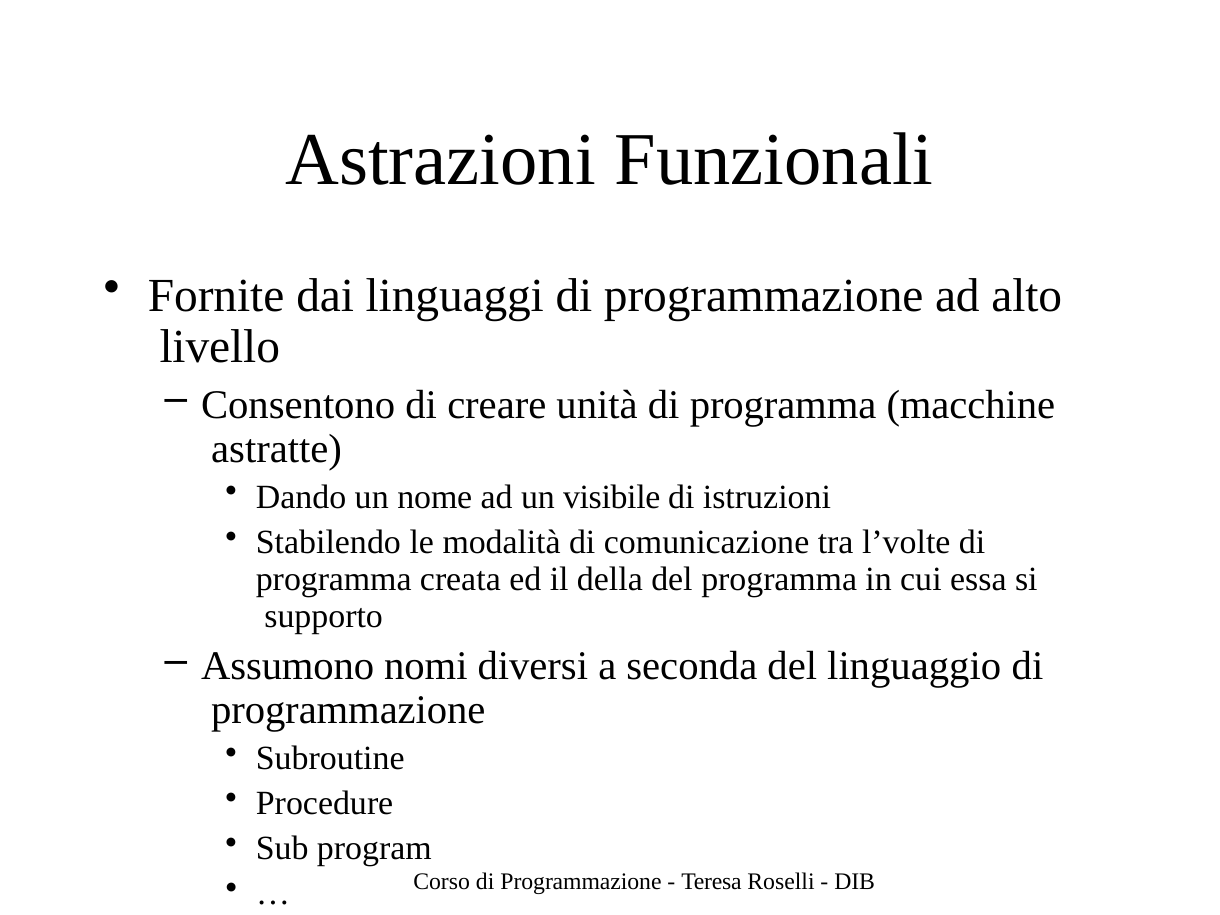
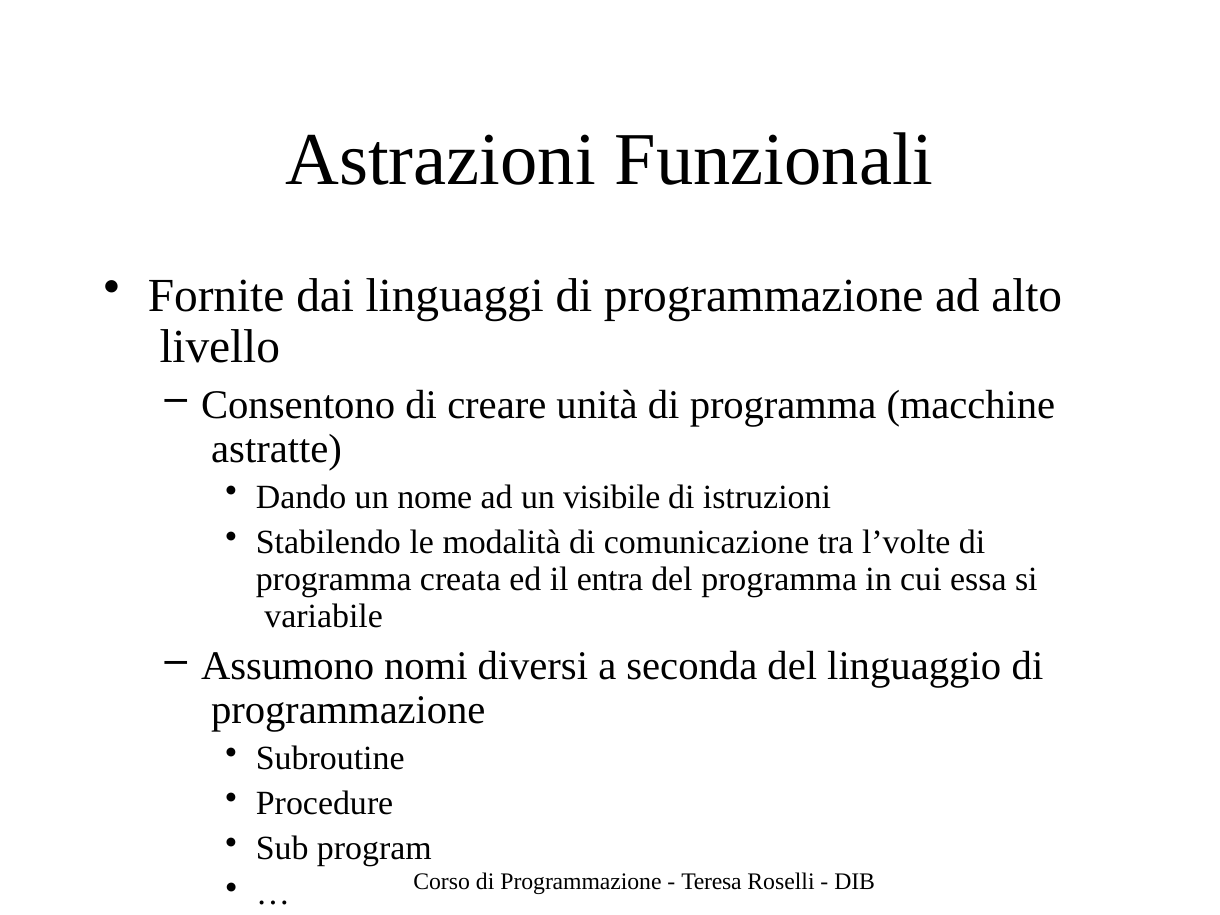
della: della -> entra (610, 579)
supporto: supporto -> variabile (324, 616)
